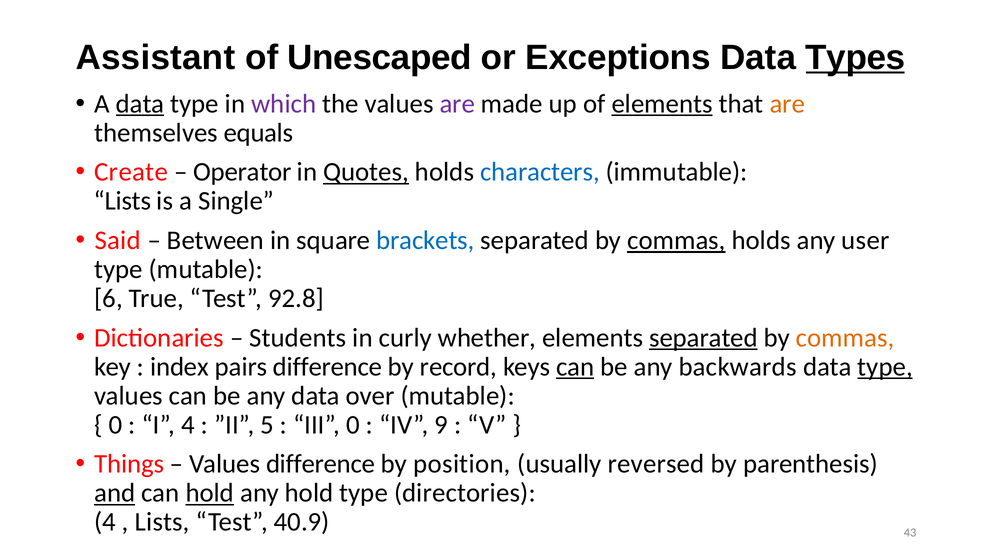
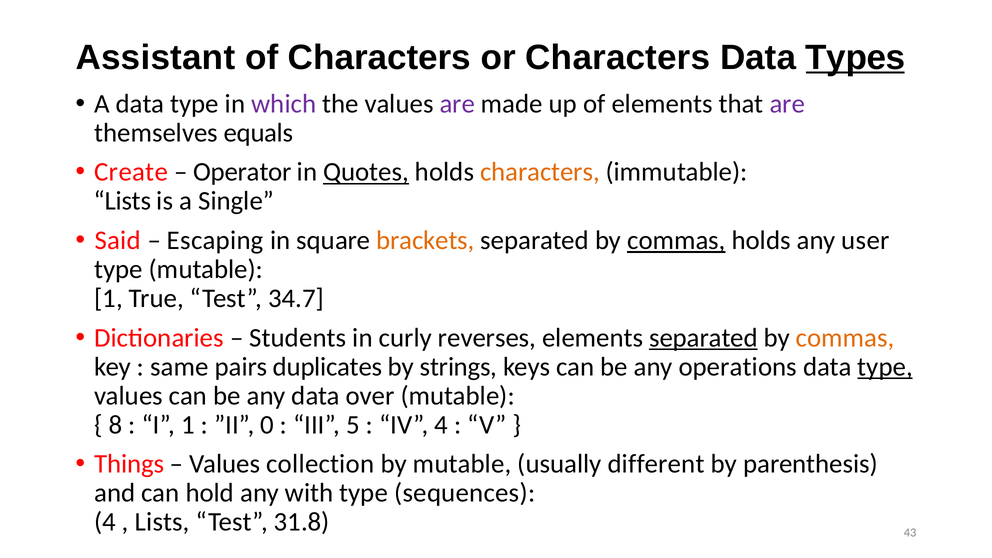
of Unescaped: Unescaped -> Characters (379, 57)
or Exceptions: Exceptions -> Characters (618, 57)
data underline: present -> none (140, 104)
elements underline: present -> none (662, 104)
are colour: orange -> purple (787, 104)
characters colour: blue -> orange (540, 172)
Between: Between -> Escaping (215, 240)
brackets colour: blue -> orange (425, 240)
6: 6 -> 1 (108, 298)
92.8: 92.8 -> 34.7 (296, 298)
whether: whether -> reverses (487, 338)
index: index -> same (179, 367)
pairs difference: difference -> duplicates (328, 367)
record: record -> strings (459, 367)
can underline: present -> none (575, 367)
backwards: backwards -> operations (738, 367)
0: 0 -> 8 (116, 425)
I 4: 4 -> 1 (188, 425)
5: 5 -> 0 (267, 425)
III 0: 0 -> 5 (353, 425)
IV 9: 9 -> 4 (441, 425)
Values difference: difference -> collection (320, 464)
by position: position -> mutable (462, 464)
reversed: reversed -> different (656, 464)
and underline: present -> none (115, 493)
hold underline: present -> none (210, 493)
any hold: hold -> with (309, 493)
directories: directories -> sequences (465, 493)
40.9: 40.9 -> 31.8 (302, 522)
